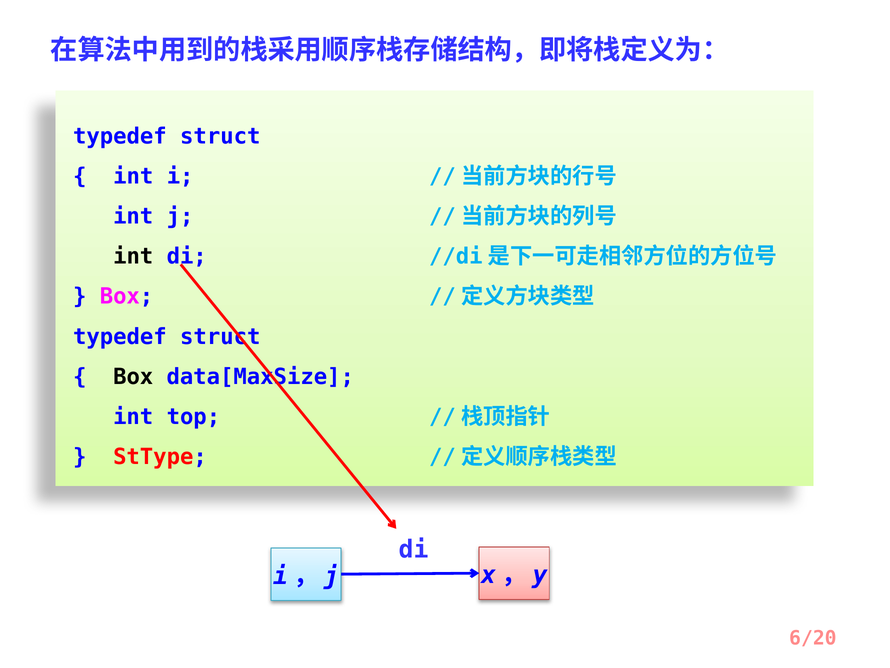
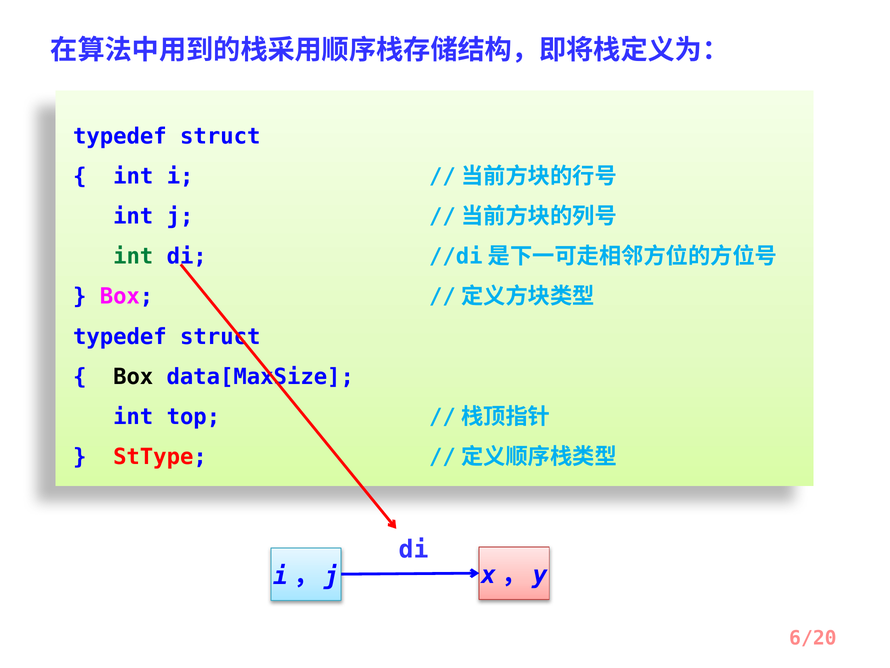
int colour: black -> green (133, 256)
